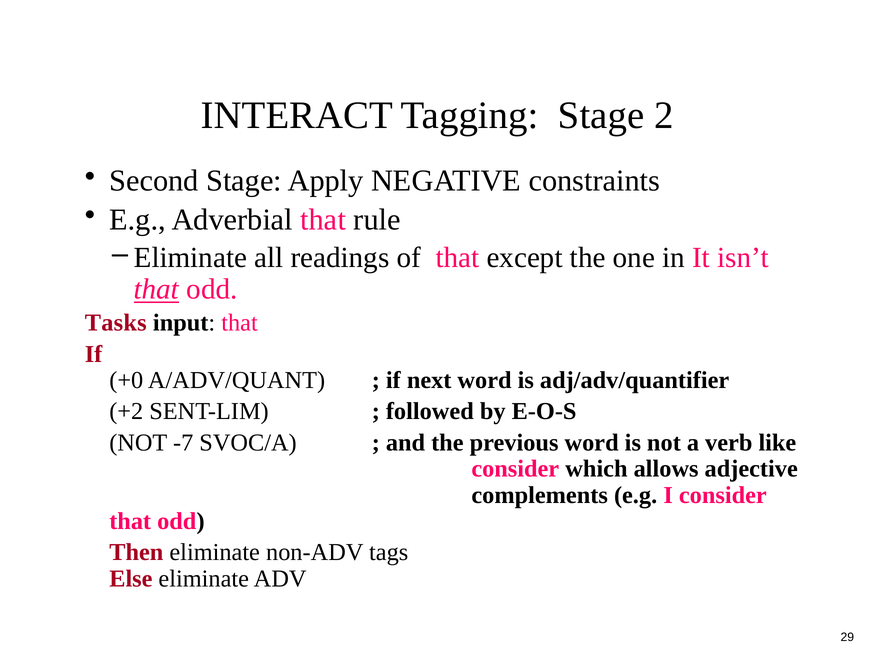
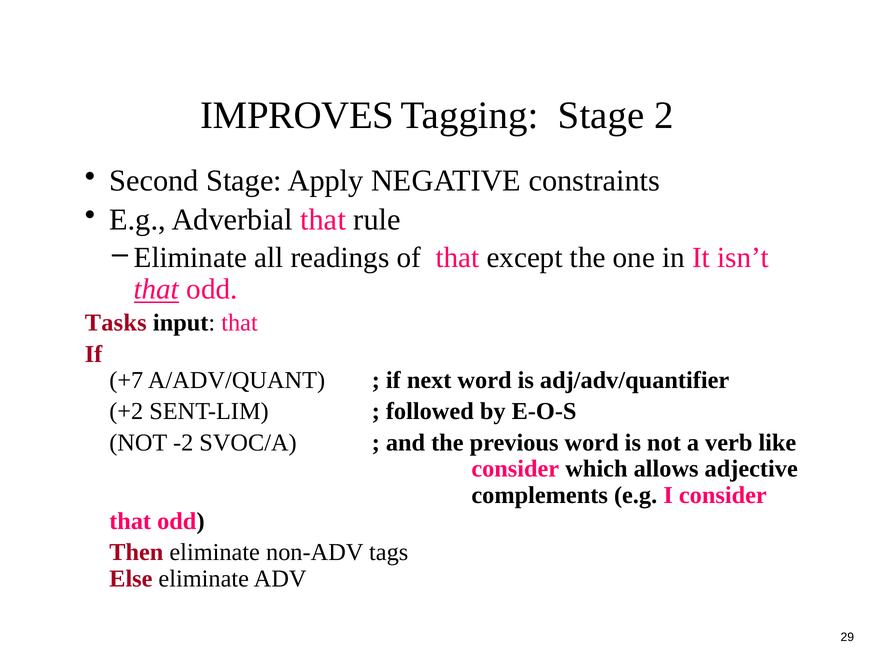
INTERACT: INTERACT -> IMPROVES (297, 116)
+0: +0 -> +7 (126, 380)
-7: -7 -> -2 (183, 443)
